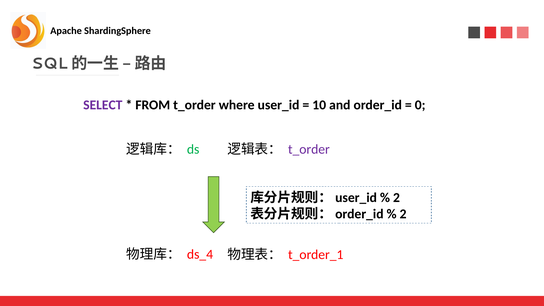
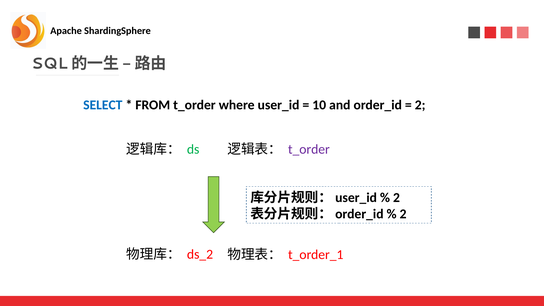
SELECT colour: purple -> blue (103, 105)
0: 0 -> 2 (420, 105)
ds_4: ds_4 -> ds_2 (200, 254)
